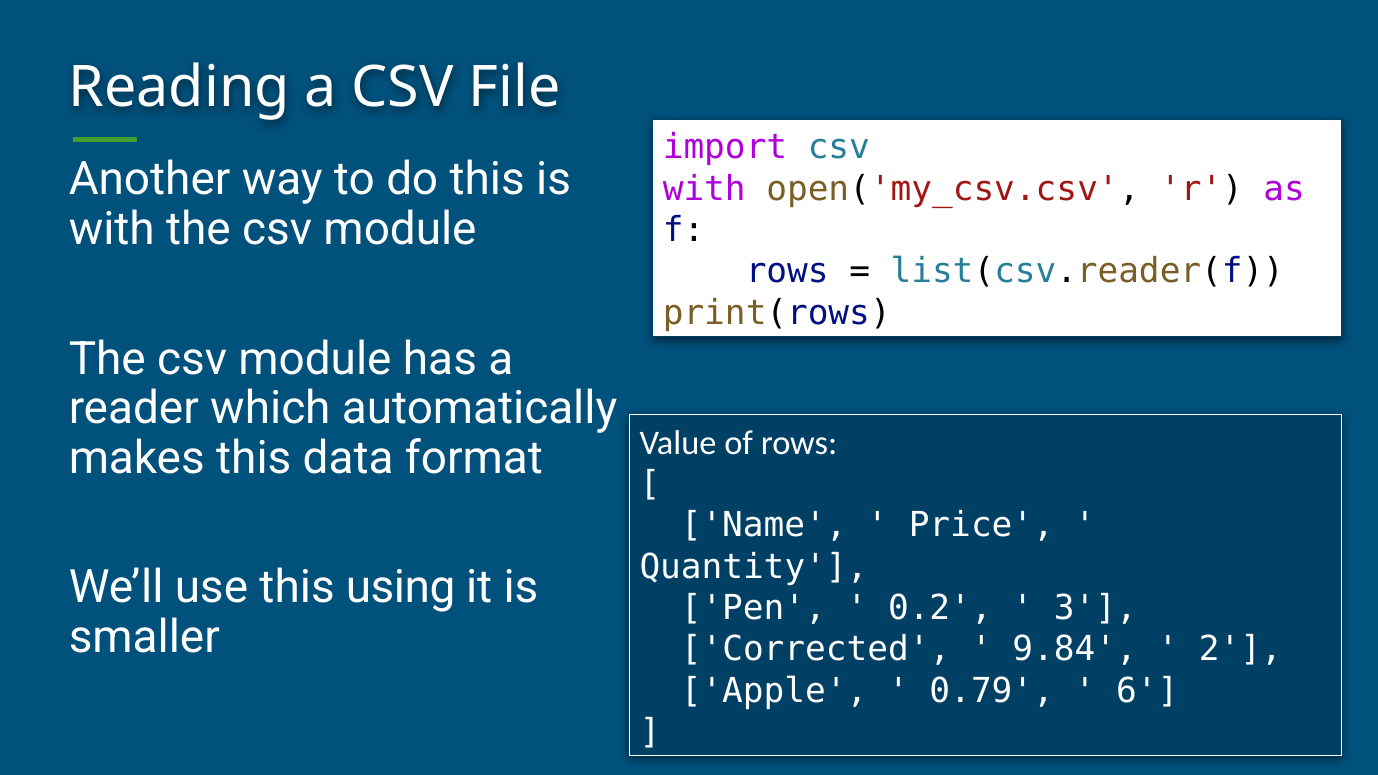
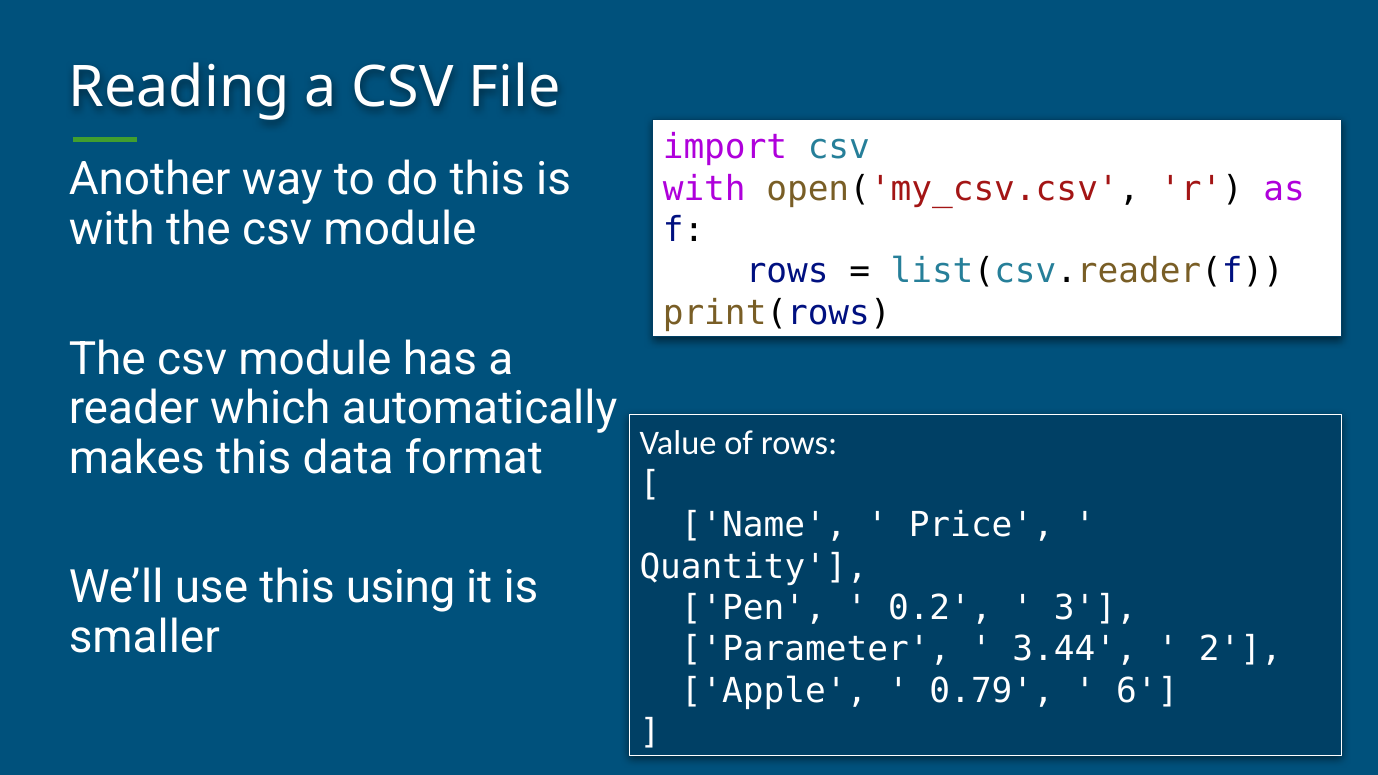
Corrected: Corrected -> Parameter (816, 649)
9.84: 9.84 -> 3.44 (1075, 649)
